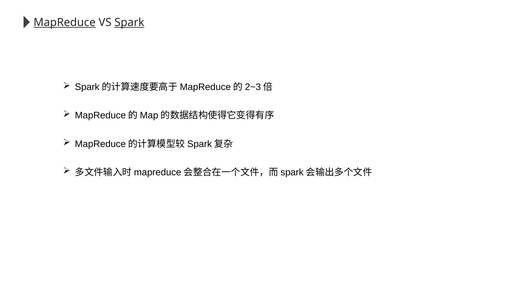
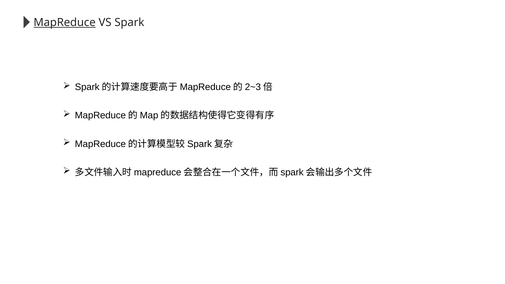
Spark underline: present -> none (129, 23)
